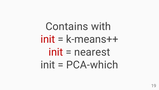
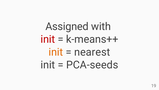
Contains: Contains -> Assigned (67, 26)
init colour: red -> orange (56, 52)
PCA-which: PCA-which -> PCA-seeds (92, 65)
